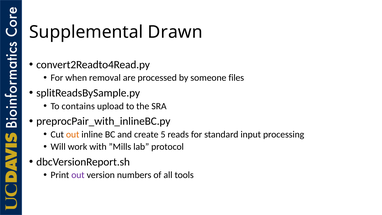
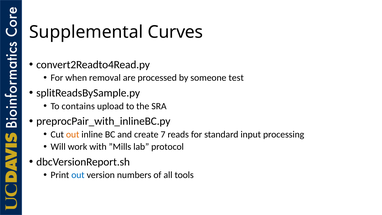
Drawn: Drawn -> Curves (175, 32)
files: files -> test (236, 78)
5: 5 -> 7 (163, 134)
out colour: purple -> blue (78, 175)
